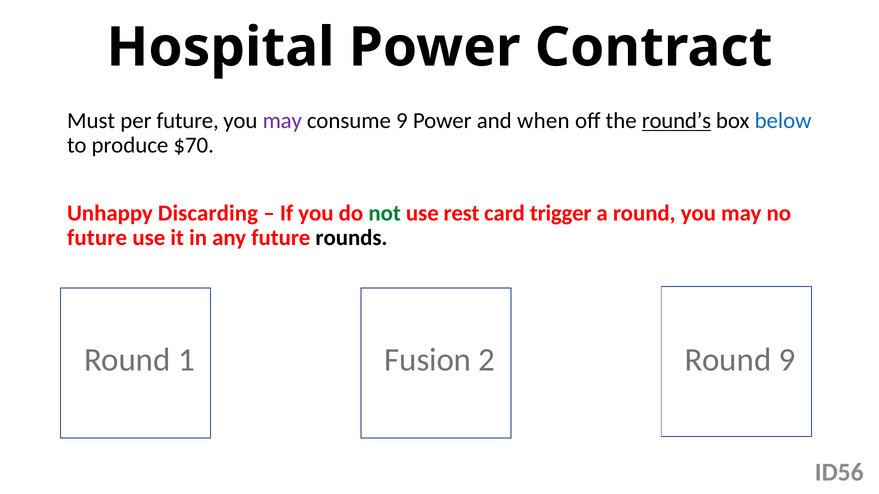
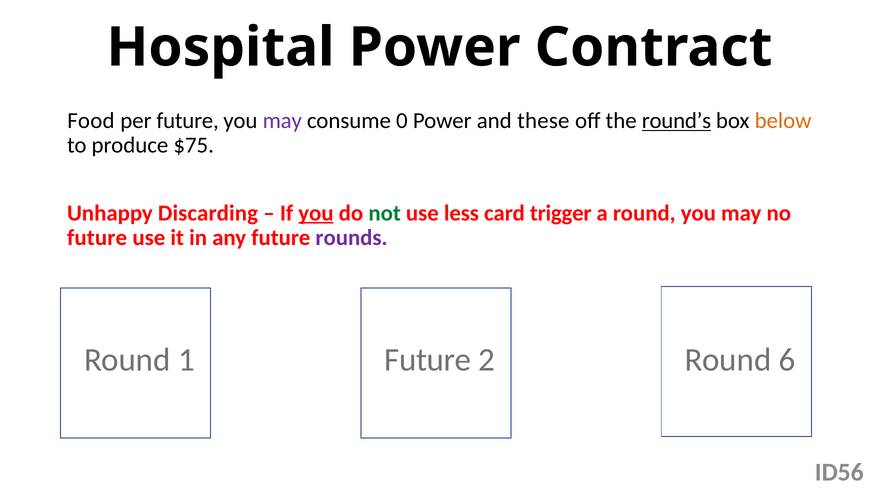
Must: Must -> Food (91, 121)
consume 9: 9 -> 0 (402, 121)
when: when -> these (543, 121)
below colour: blue -> orange (783, 121)
$70: $70 -> $75 (194, 146)
you underline: none -> present (316, 213)
rest: rest -> less (461, 213)
rounds colour: black -> purple (352, 238)
1 Fusion: Fusion -> Future (428, 360)
Round 9: 9 -> 6 (787, 360)
